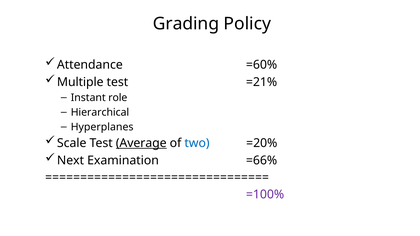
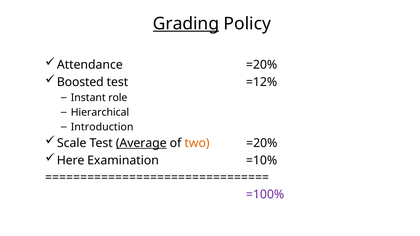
Grading underline: none -> present (186, 24)
Attendance =60%: =60% -> =20% (262, 65)
Multiple: Multiple -> Boosted (80, 82)
=21%: =21% -> =12% (262, 82)
Hyperplanes: Hyperplanes -> Introduction (102, 127)
two colour: blue -> orange (197, 143)
Next: Next -> Here (71, 160)
=66%: =66% -> =10% (262, 160)
